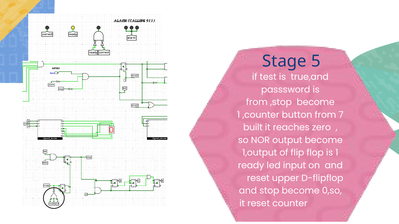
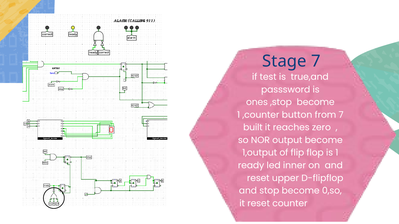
Stage 5: 5 -> 7 (316, 61)
from: from -> ones (257, 102)
input: input -> inner (294, 166)
